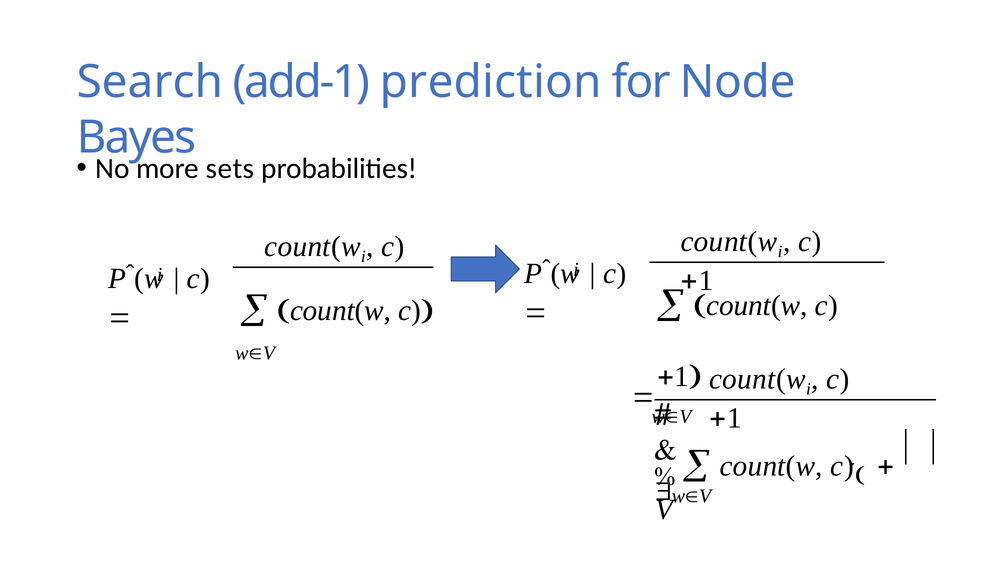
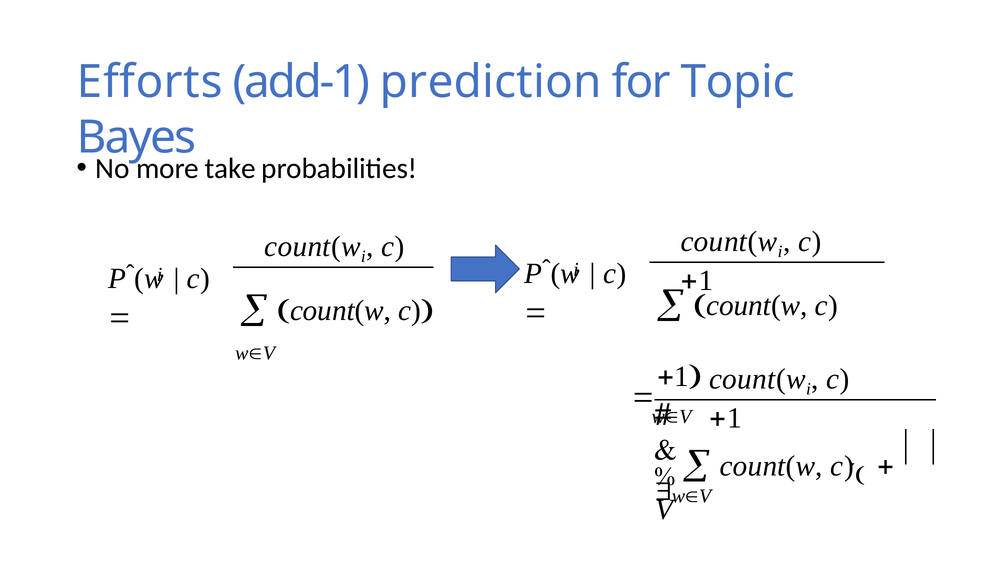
Search: Search -> Efforts (150, 82)
Node: Node -> Topic (738, 82)
sets: sets -> take (230, 169)
